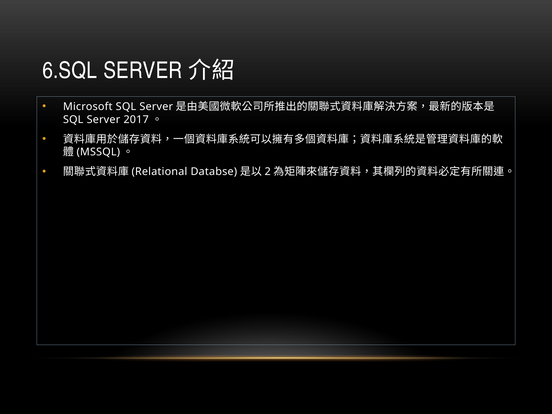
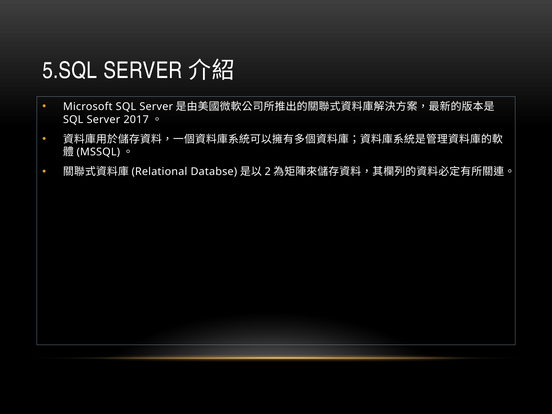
6.SQL: 6.SQL -> 5.SQL (70, 71)
